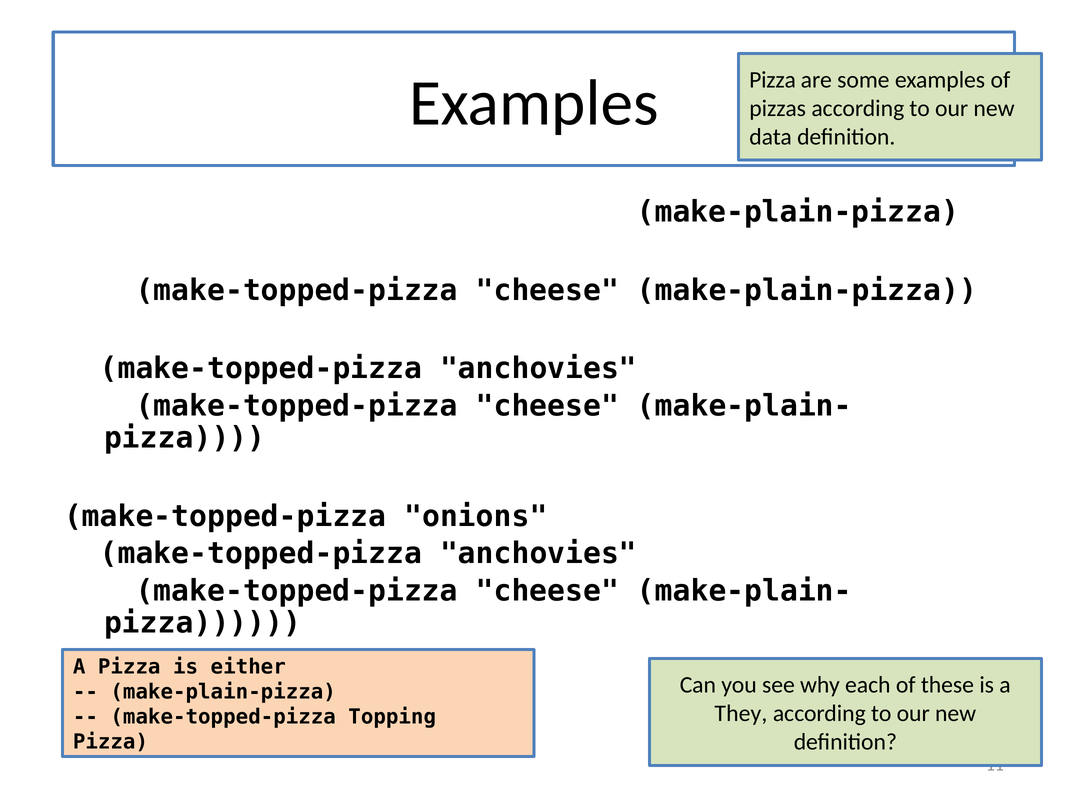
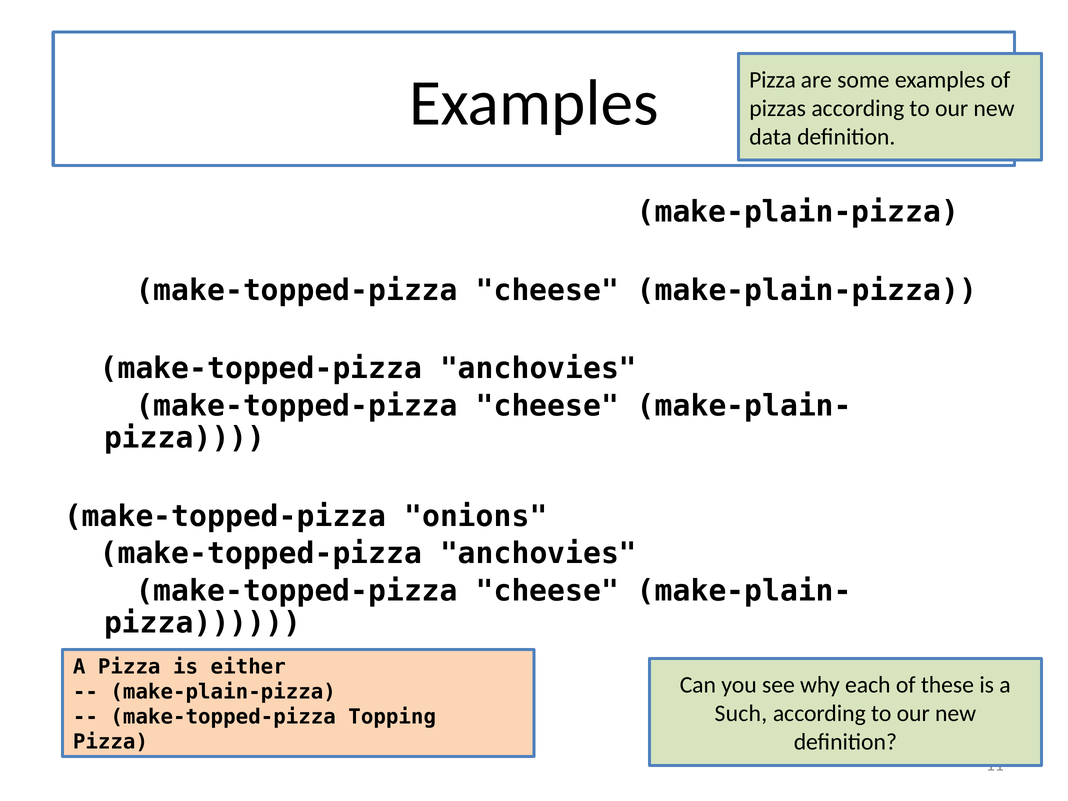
They: They -> Such (741, 714)
